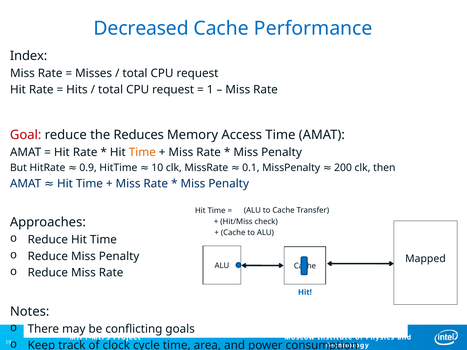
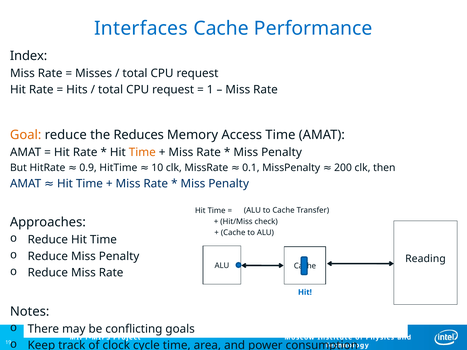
Decreased: Decreased -> Interfaces (141, 29)
Goal colour: red -> orange (26, 135)
Mapped: Mapped -> Reading (425, 259)
